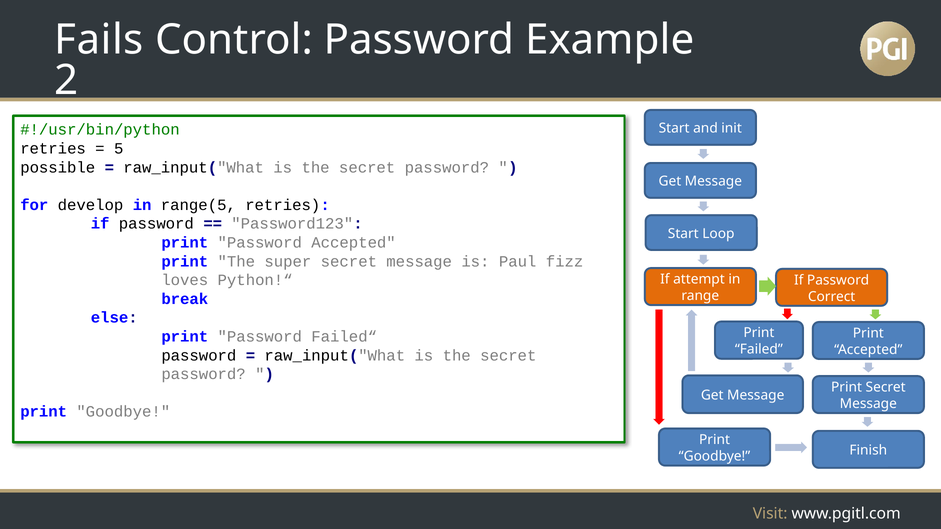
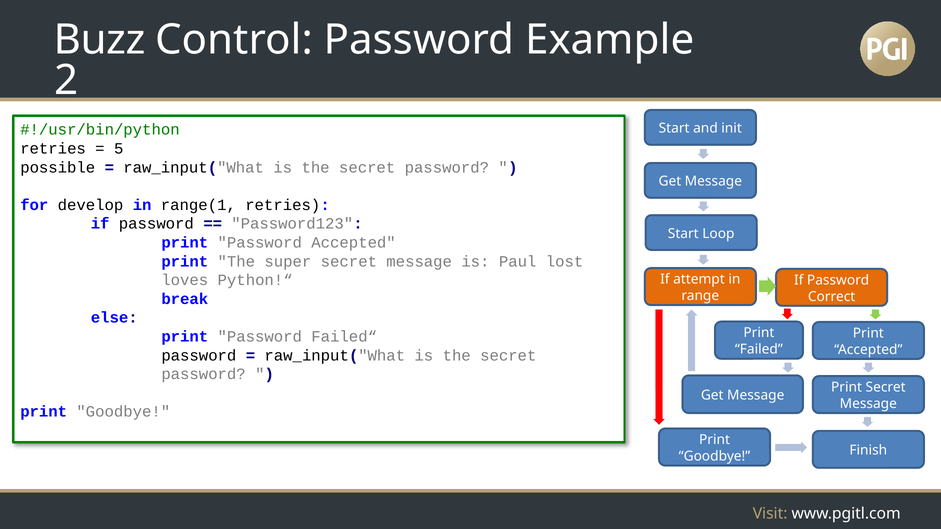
Fails: Fails -> Buzz (99, 40)
range(5: range(5 -> range(1 (198, 205)
fizz: fizz -> lost (565, 262)
